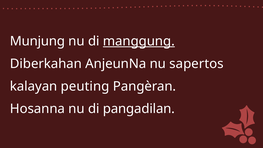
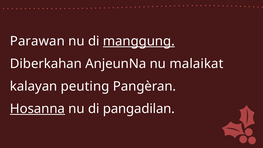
Munjung: Munjung -> Parawan (37, 41)
sapertos: sapertos -> malaikat (196, 64)
Hosanna underline: none -> present (37, 109)
